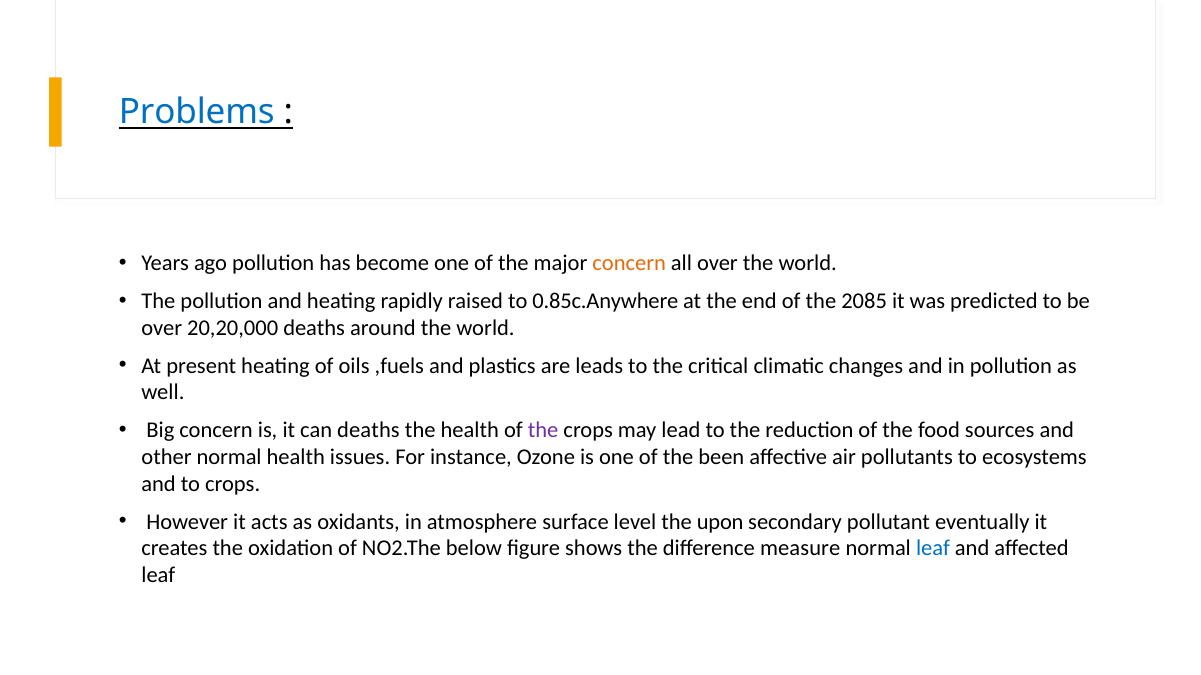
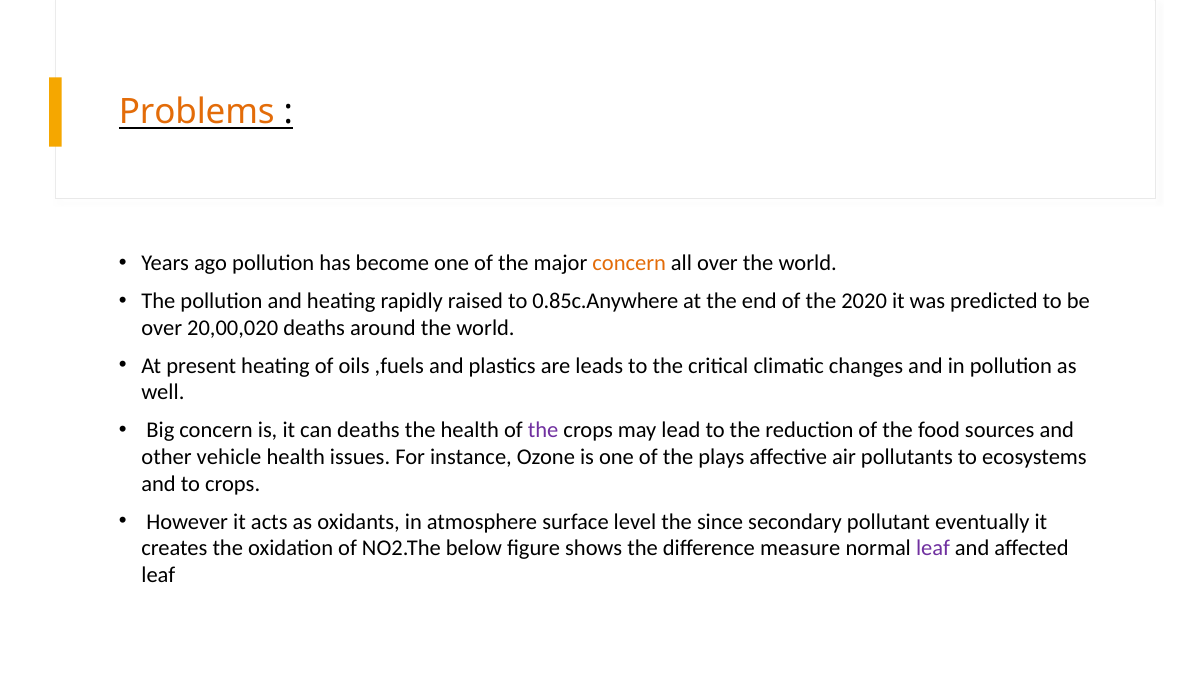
Problems colour: blue -> orange (197, 112)
2085: 2085 -> 2020 (864, 301)
20,20,000: 20,20,000 -> 20,00,020 (233, 328)
other normal: normal -> vehicle (229, 458)
been: been -> plays (721, 458)
upon: upon -> since (720, 522)
leaf colour: blue -> purple (933, 549)
